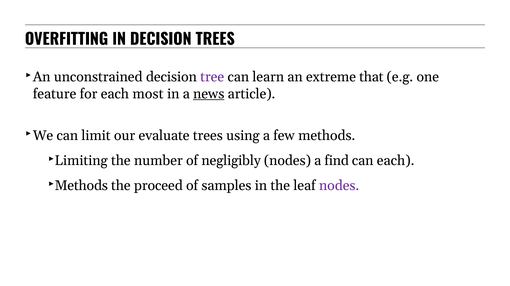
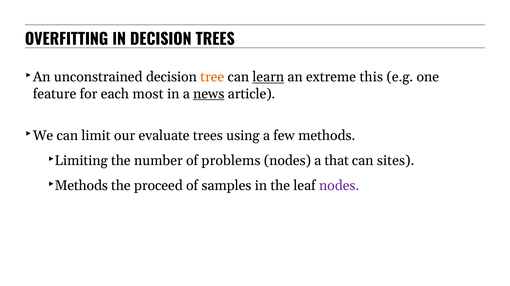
tree colour: purple -> orange (212, 77)
learn underline: none -> present (268, 77)
that: that -> this (371, 77)
negligibly: negligibly -> problems (231, 161)
find: find -> that (337, 161)
can each: each -> sites (396, 161)
